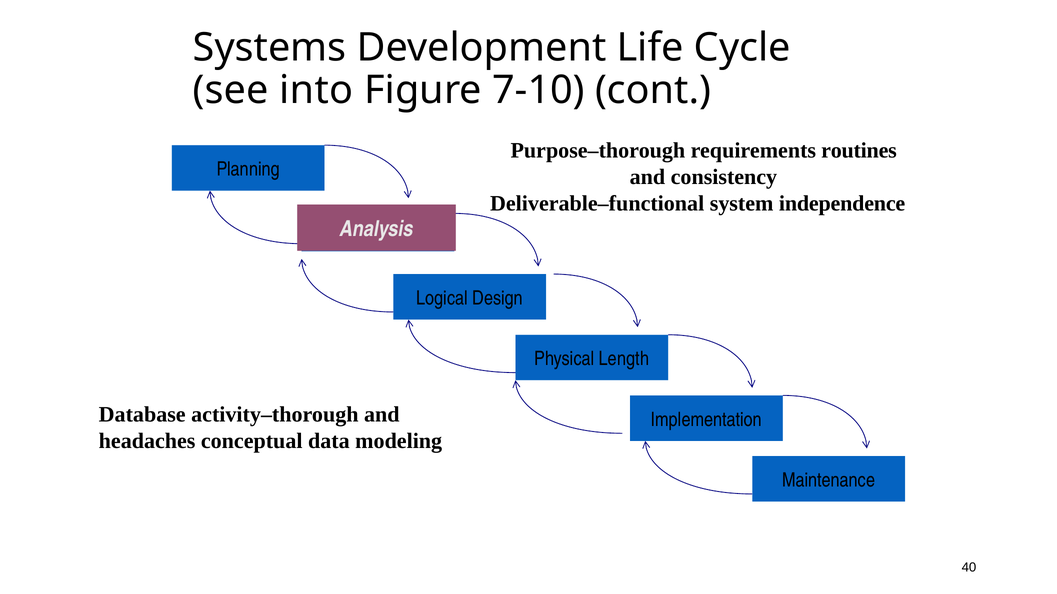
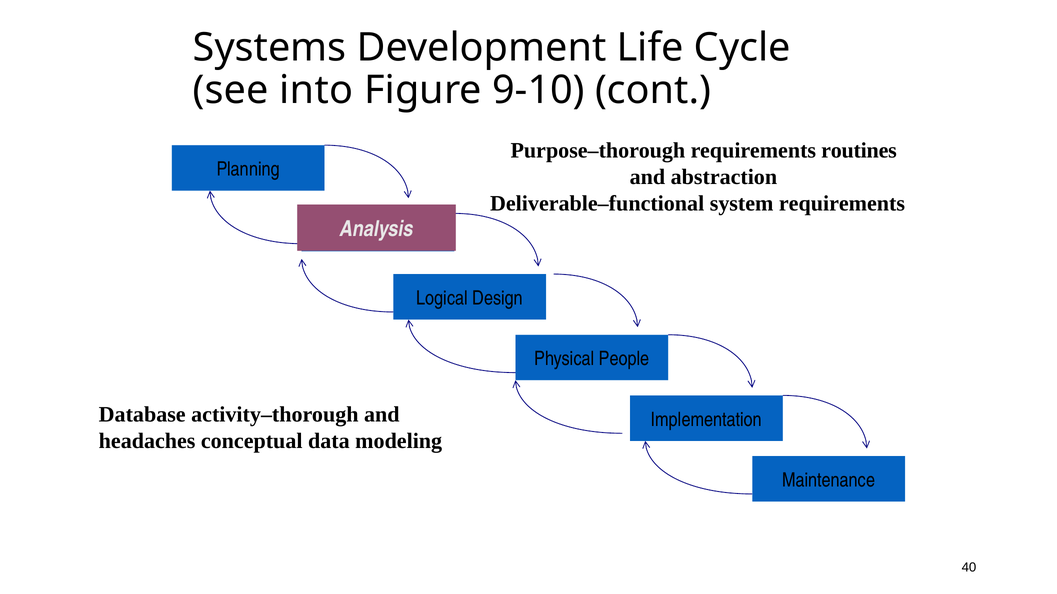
7-10: 7-10 -> 9-10 (538, 91)
consistency: consistency -> abstraction (724, 177)
system independence: independence -> requirements (842, 204)
Length: Length -> People (624, 359)
